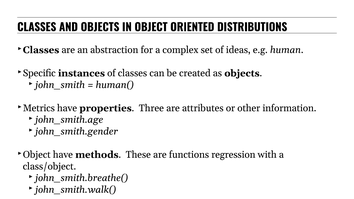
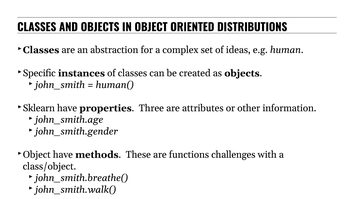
Metrics: Metrics -> Sklearn (39, 108)
regression: regression -> challenges (233, 155)
